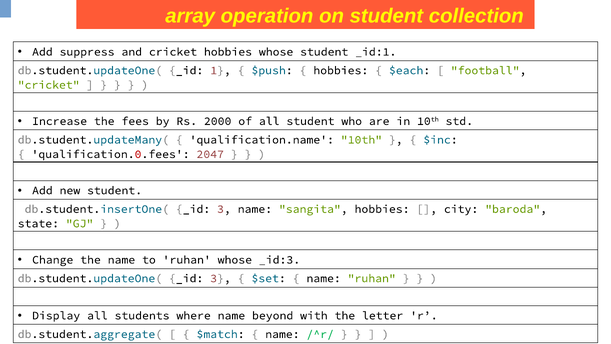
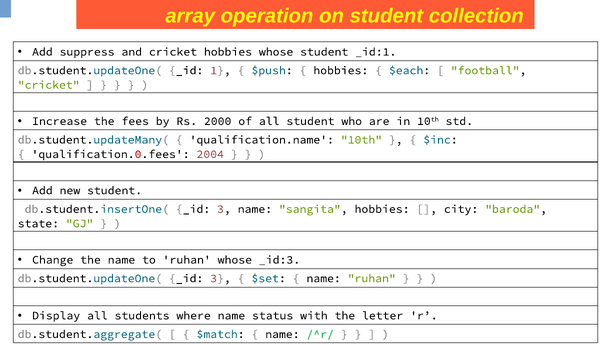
2047: 2047 -> 2004 (210, 154)
beyond: beyond -> status (273, 315)
